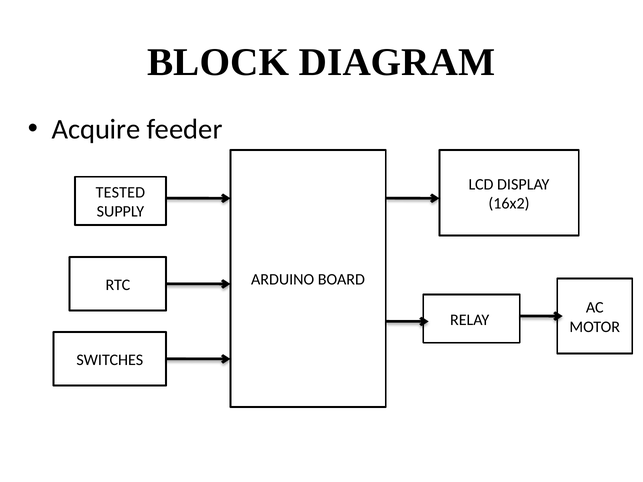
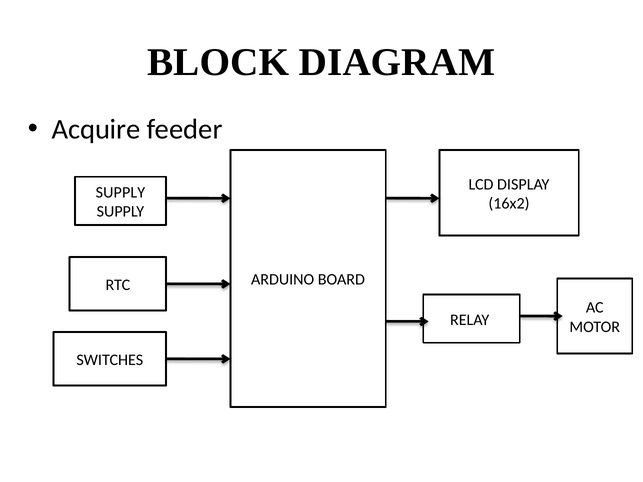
TESTED: TESTED -> SUPPLY (120, 192)
